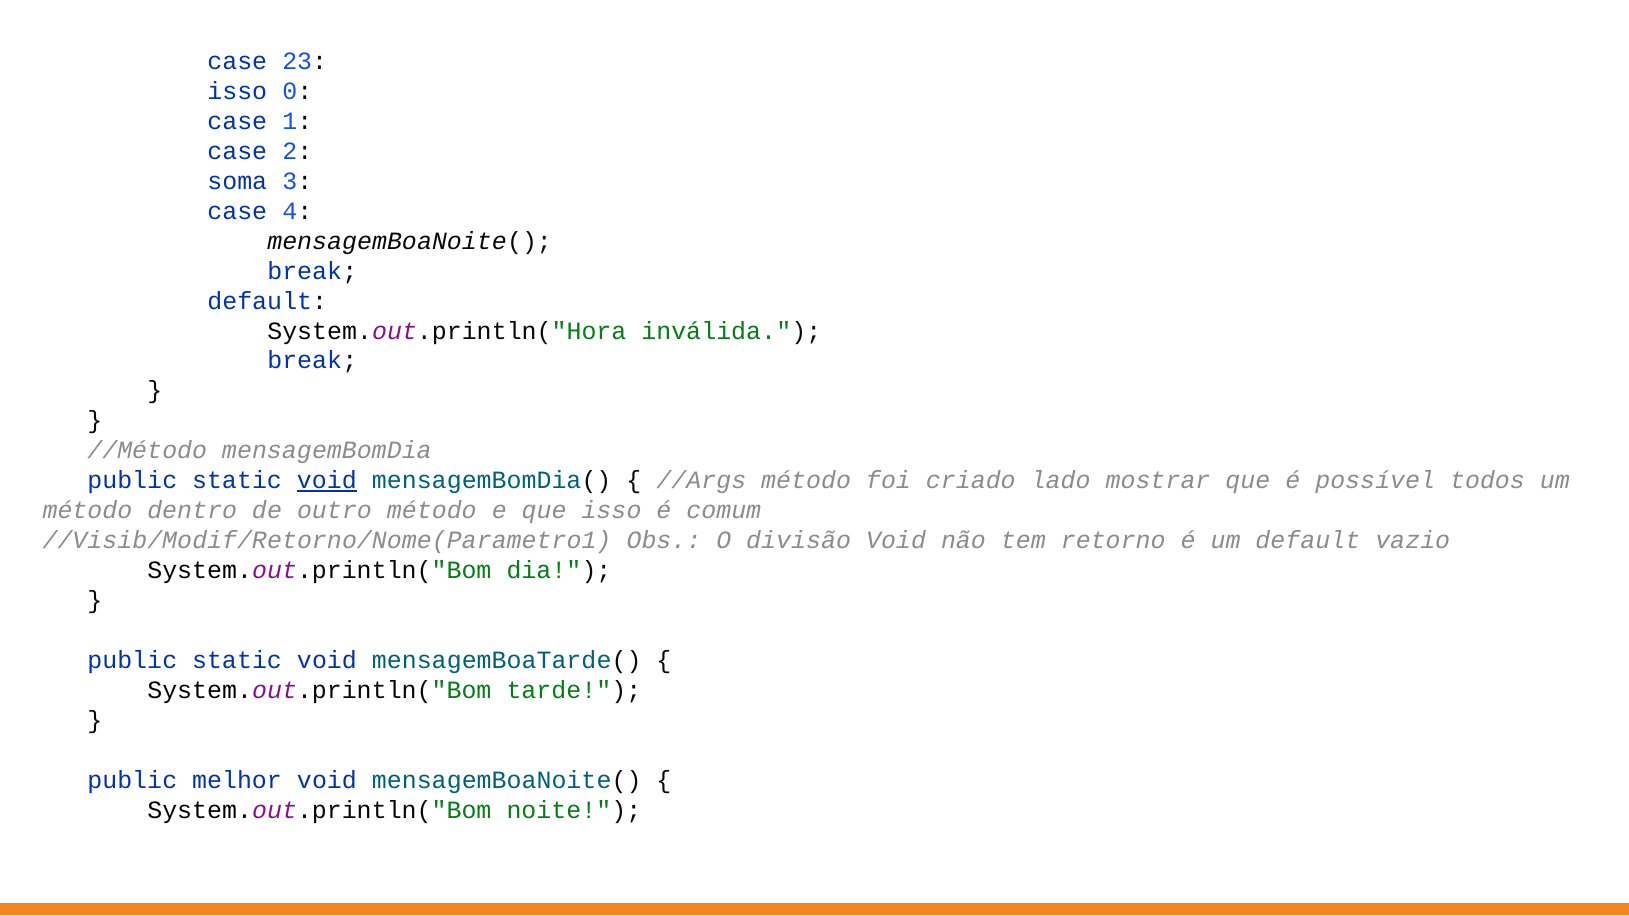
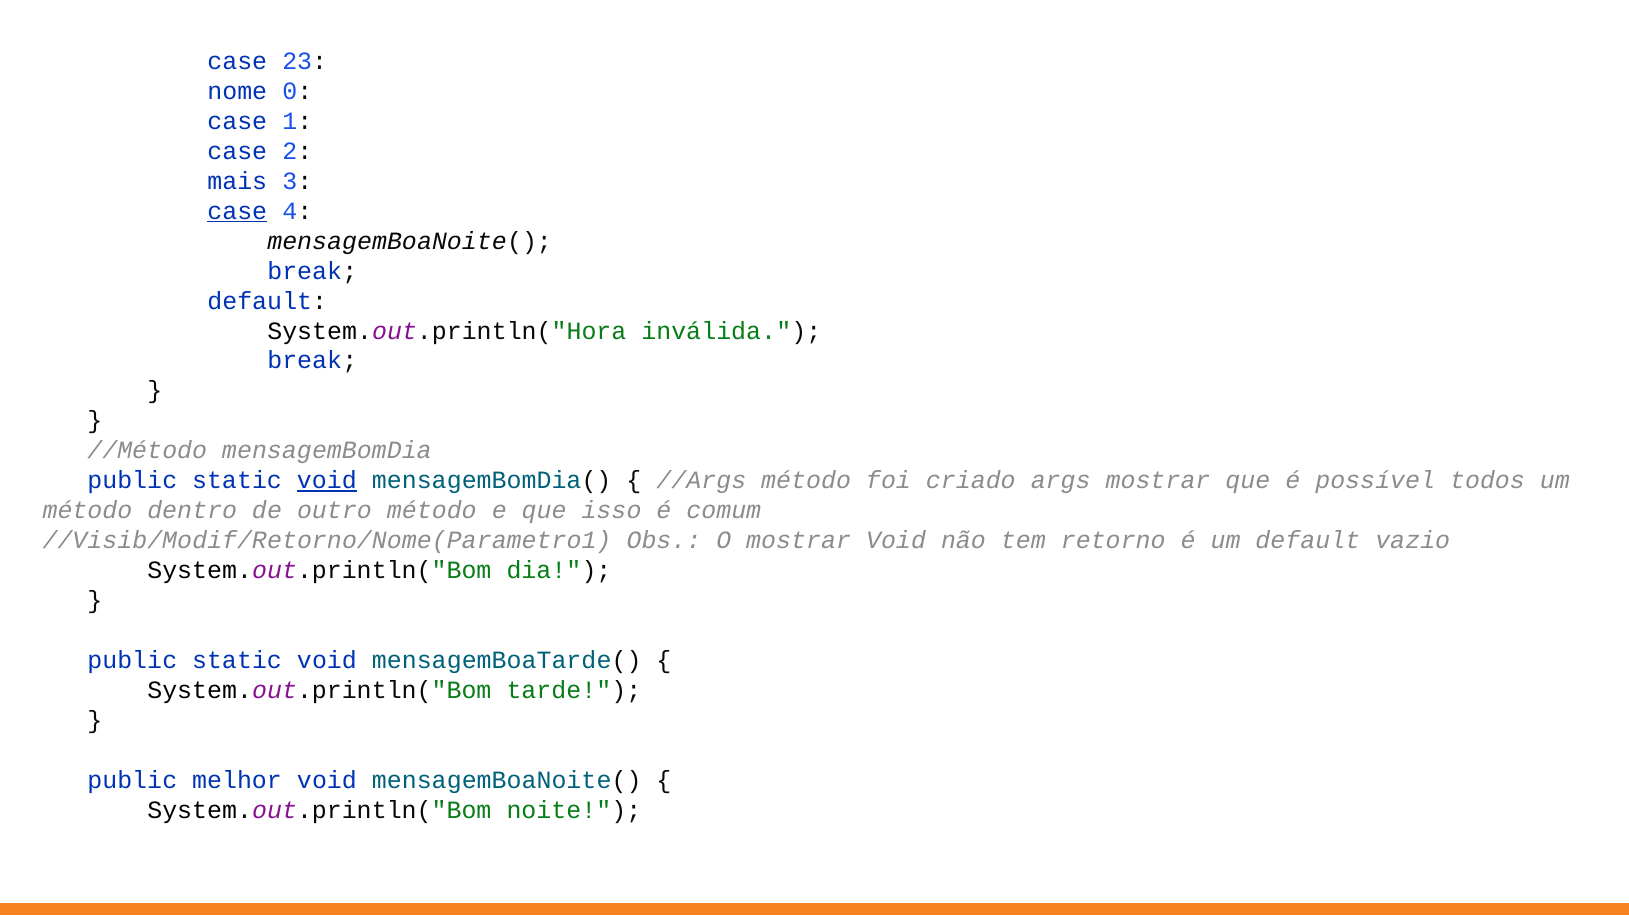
isso: isso -> nome (237, 91)
soma: soma -> mais (237, 181)
case underline: none -> present (237, 211)
lado: lado -> args (1061, 481)
O divisão: divisão -> mostrar (799, 541)
